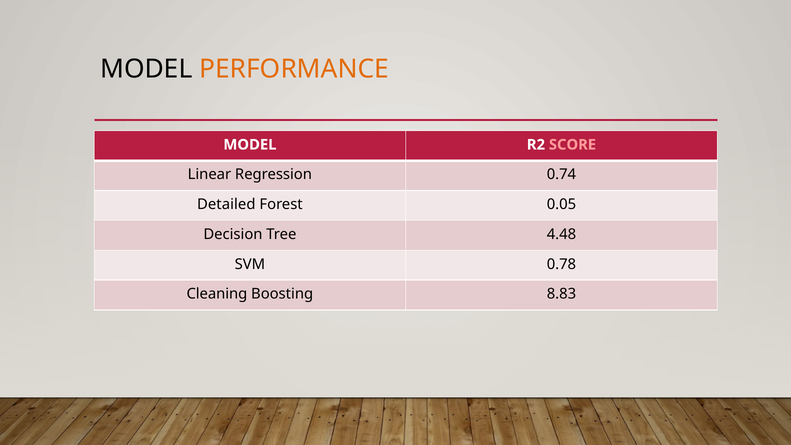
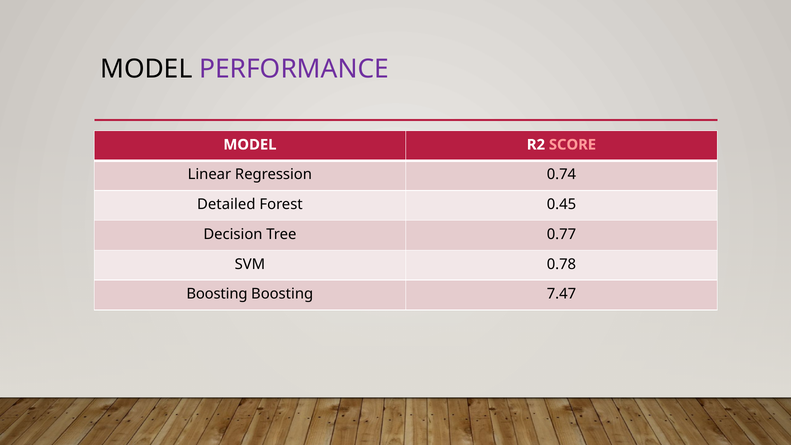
PERFORMANCE colour: orange -> purple (294, 69)
0.05: 0.05 -> 0.45 (561, 204)
4.48: 4.48 -> 0.77 (561, 234)
Cleaning: Cleaning -> Boosting (217, 294)
8.83: 8.83 -> 7.47 (561, 294)
